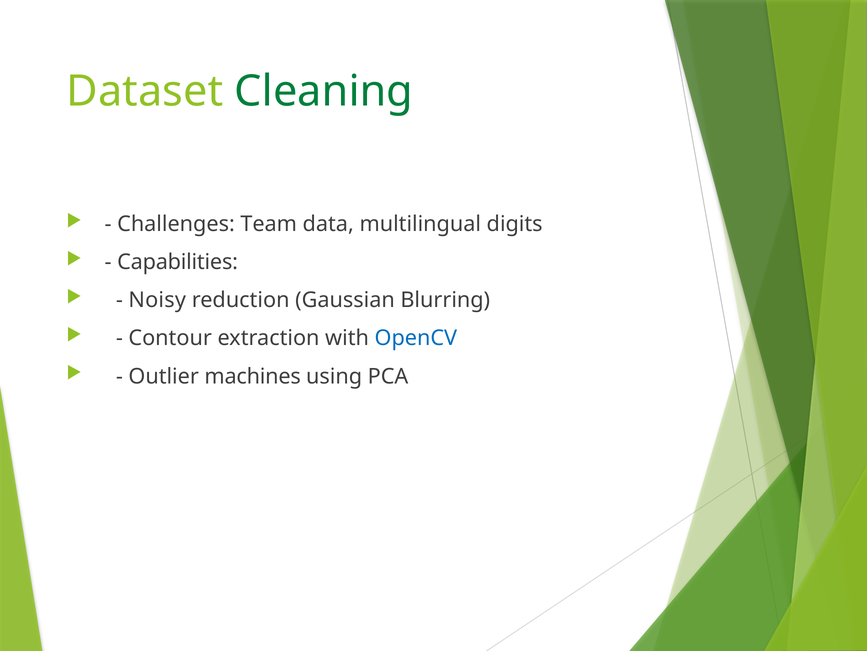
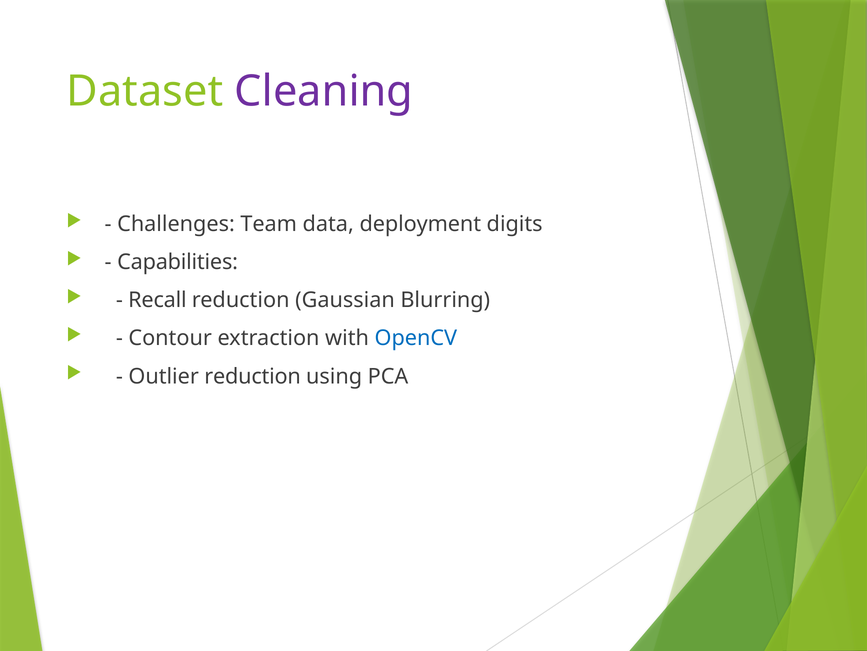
Cleaning colour: green -> purple (324, 91)
multilingual: multilingual -> deployment (420, 224)
Noisy: Noisy -> Recall (157, 300)
Outlier machines: machines -> reduction (253, 376)
